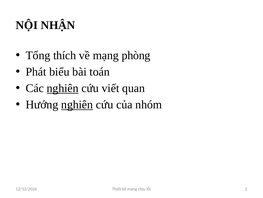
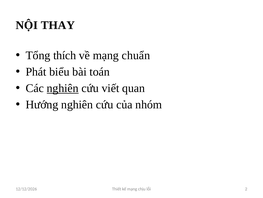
NHẬN: NHẬN -> THAY (58, 25)
phòng: phòng -> chuẩn (136, 55)
nghiên underline: present -> none (77, 104)
